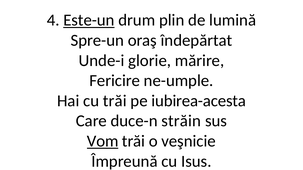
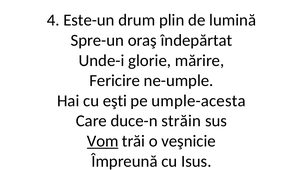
Este-un underline: present -> none (89, 20)
cu trăi: trăi -> eşti (115, 101)
iubirea-acesta: iubirea-acesta -> umple-acesta (199, 101)
